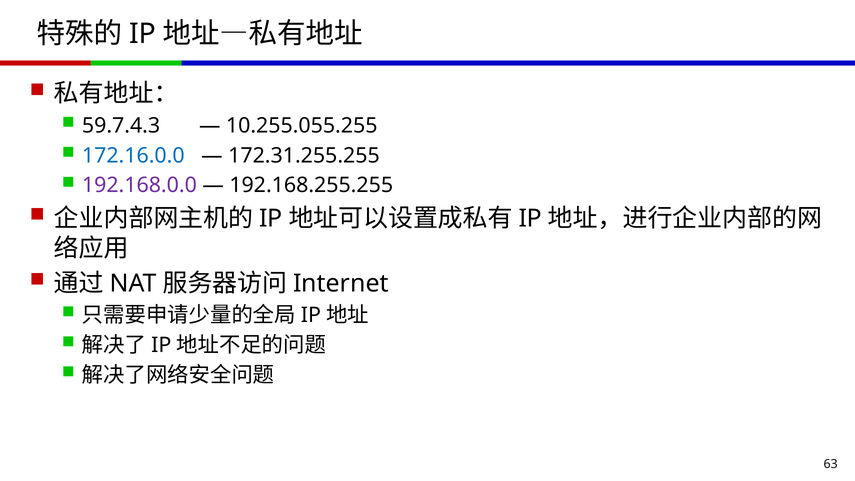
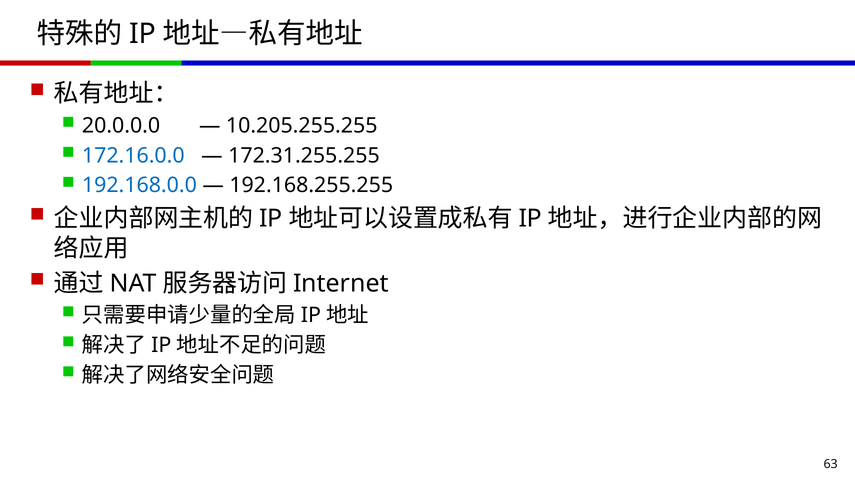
59.7.4.3: 59.7.4.3 -> 20.0.0.0 (121, 126)
10.255.055.255: 10.255.055.255 -> 10.205.255.255 (302, 126)
192.168.0.0 colour: purple -> blue (139, 185)
